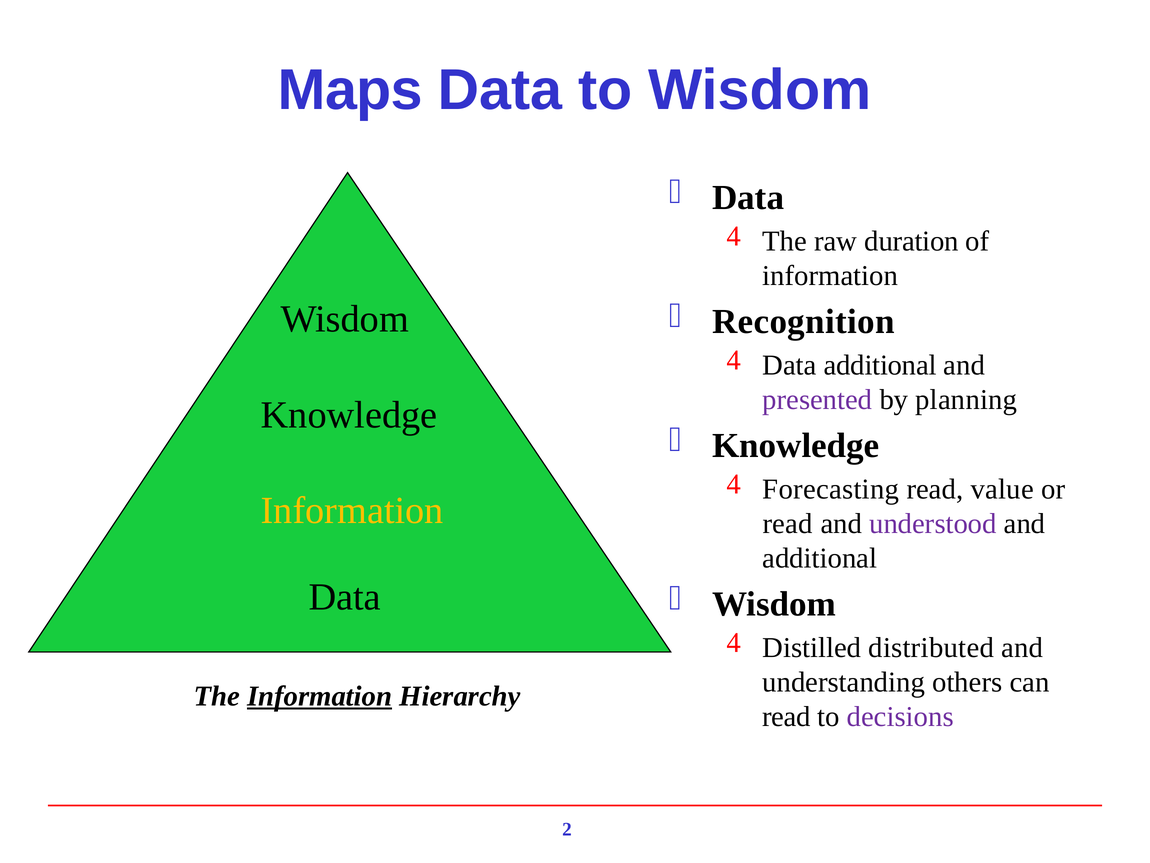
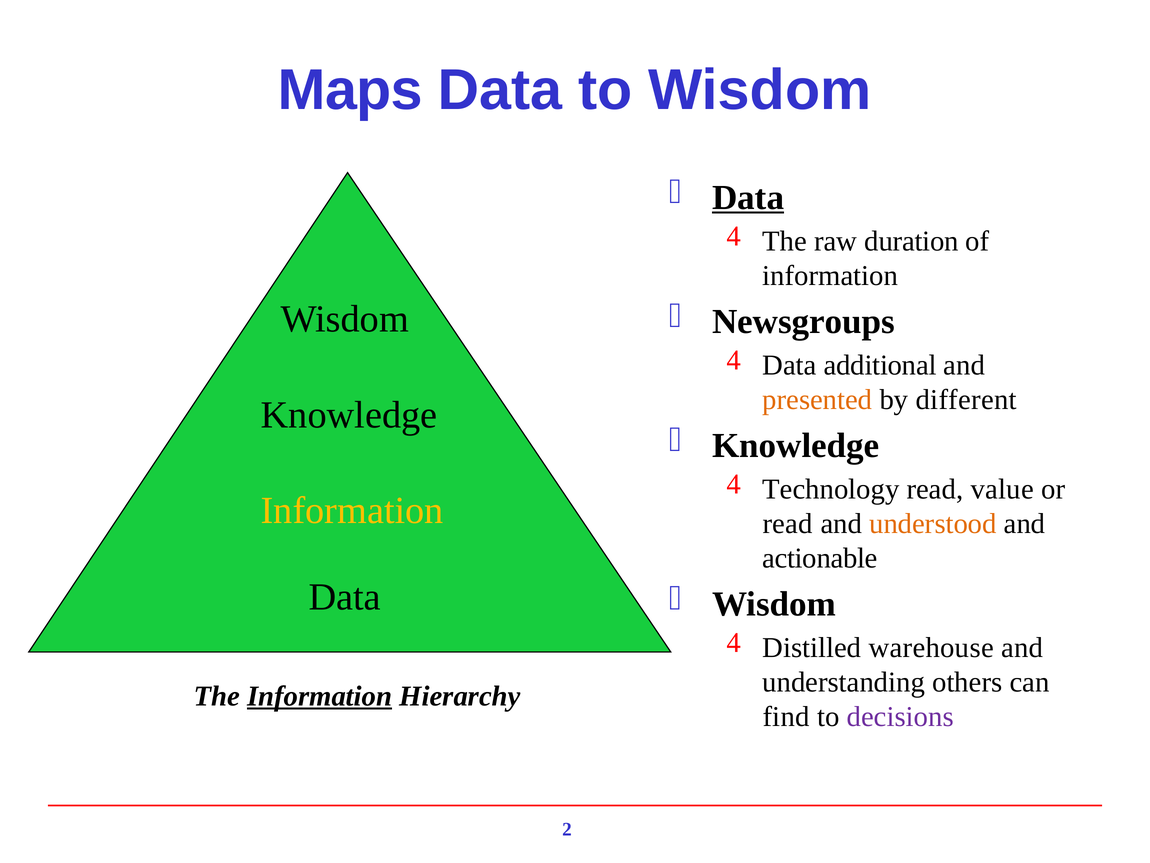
Data underline: none -> present (748, 197)
Recognition: Recognition -> Newsgroups (804, 321)
presented colour: purple -> orange (817, 399)
planning: planning -> different (966, 399)
Forecasting: Forecasting -> Technology (831, 489)
understood colour: purple -> orange (933, 523)
additional: additional -> actionable (820, 558)
distributed: distributed -> warehouse (931, 647)
read: read -> find (786, 716)
